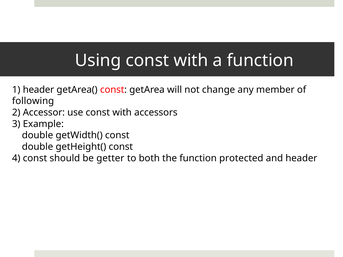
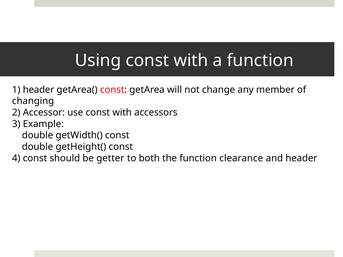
following: following -> changing (33, 101)
protected: protected -> clearance (241, 158)
